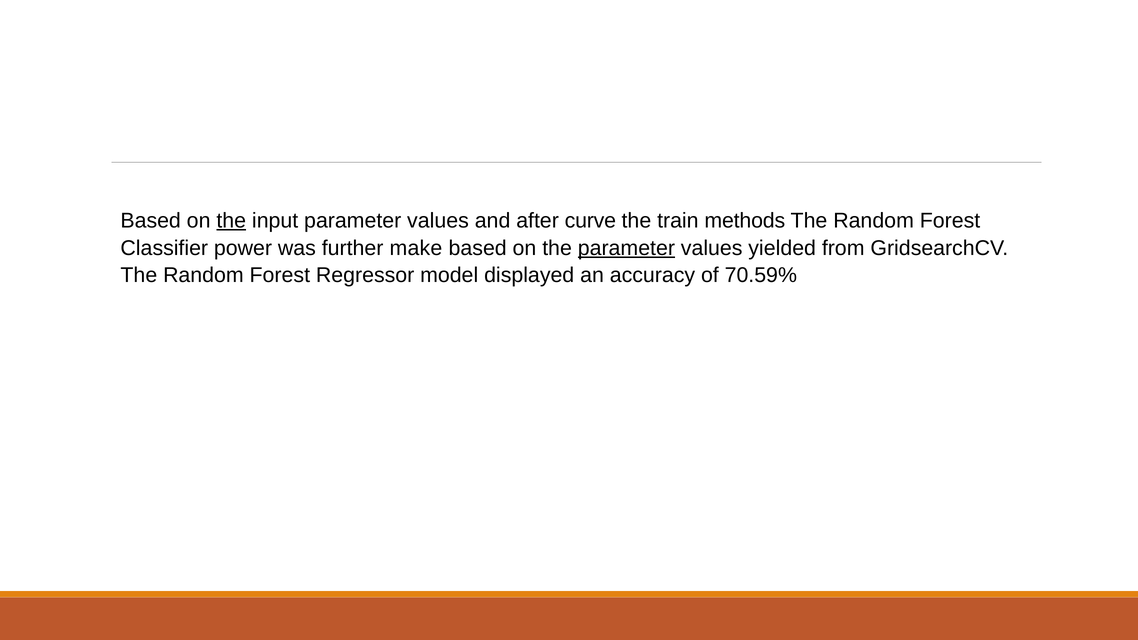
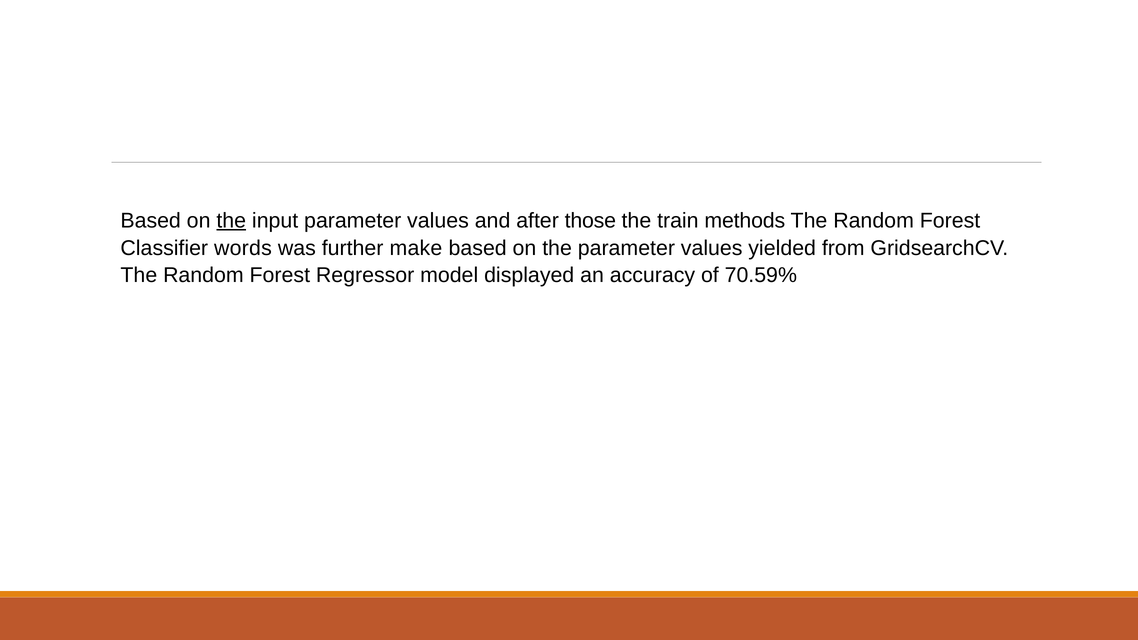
curve: curve -> those (590, 221)
power: power -> words (243, 248)
parameter underline: present -> none (626, 248)
